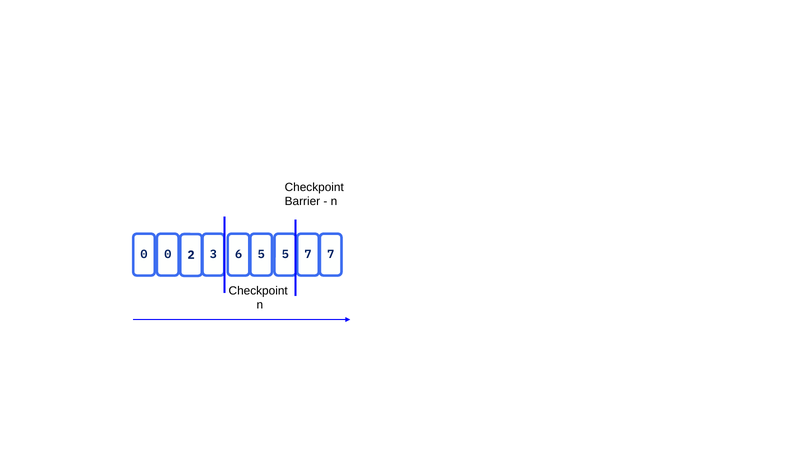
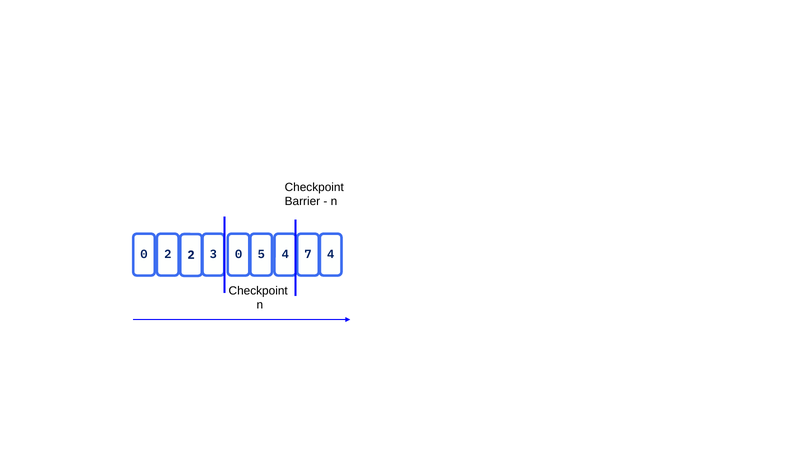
0 0: 0 -> 2 (168, 254)
3 6: 6 -> 0 (239, 254)
5 5: 5 -> 4 (285, 254)
7 7: 7 -> 4 (331, 254)
